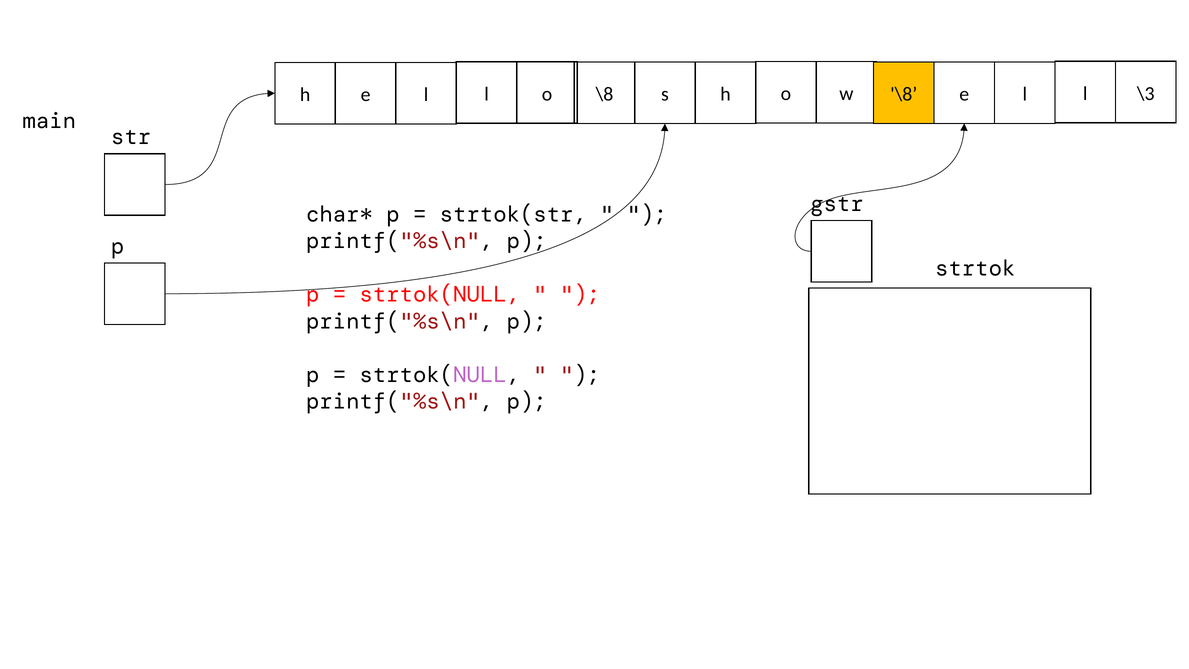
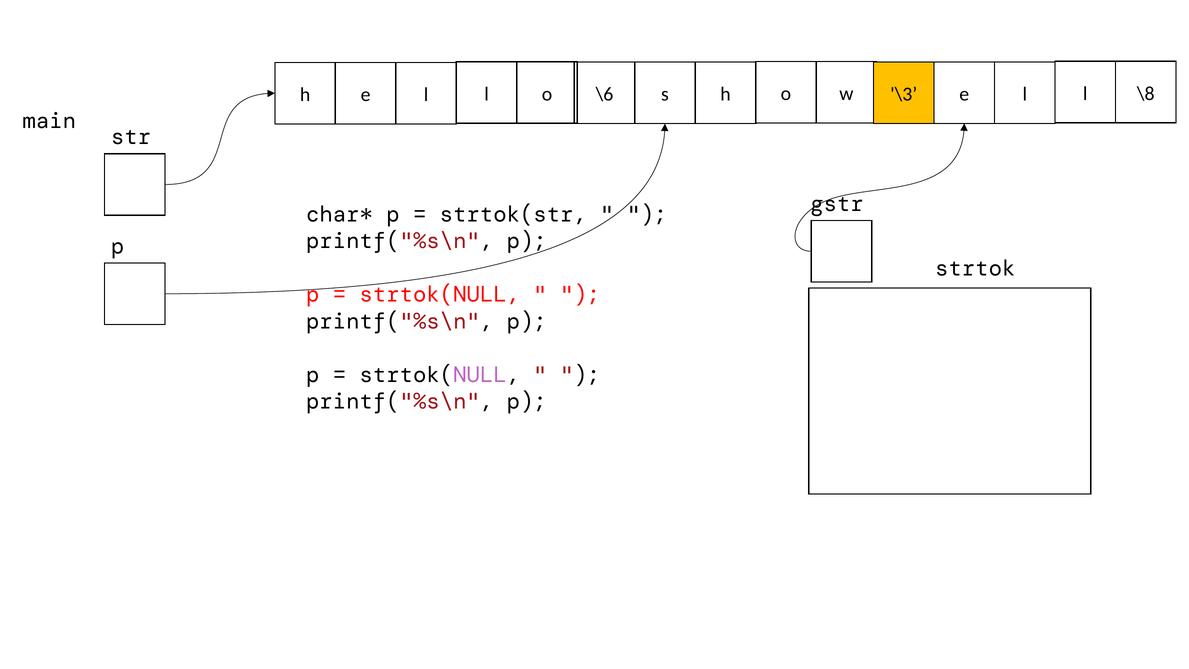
o \8: \8 -> \6 (604, 94)
w \8: \8 -> \3 (904, 94)
\3: \3 -> \8 (1146, 93)
